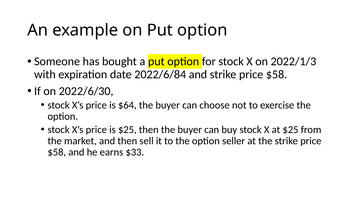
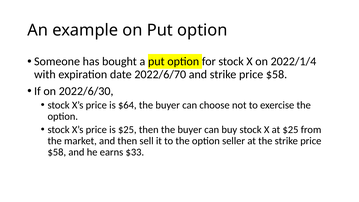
2022/1/3: 2022/1/3 -> 2022/1/4 (293, 61)
2022/6/84: 2022/6/84 -> 2022/6/70 (160, 74)
